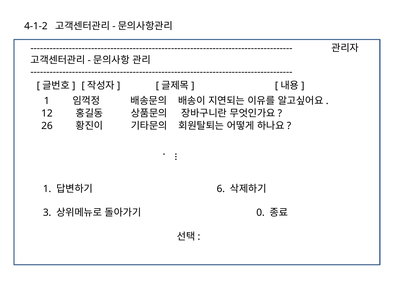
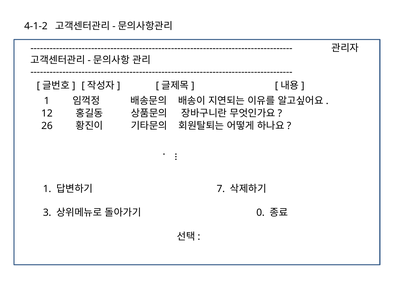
6: 6 -> 7 (221, 189)
